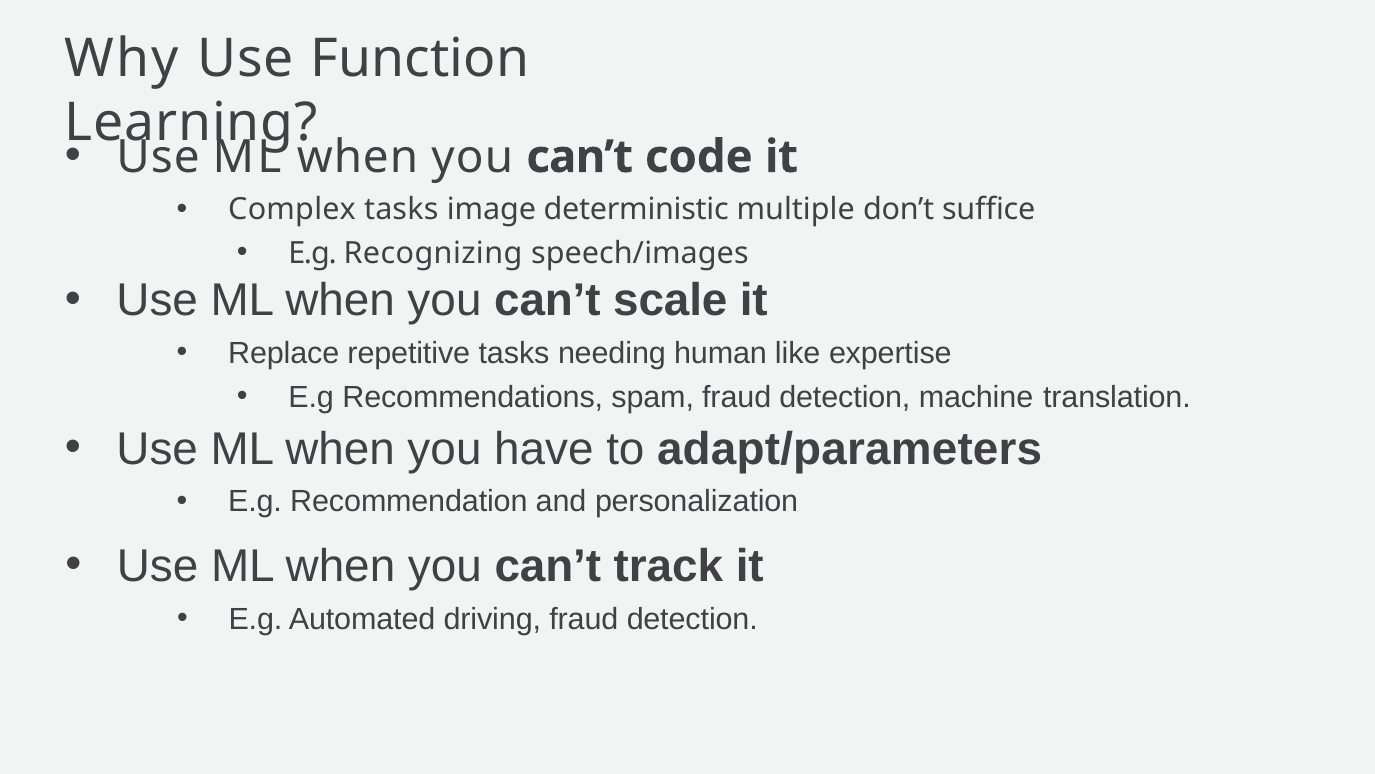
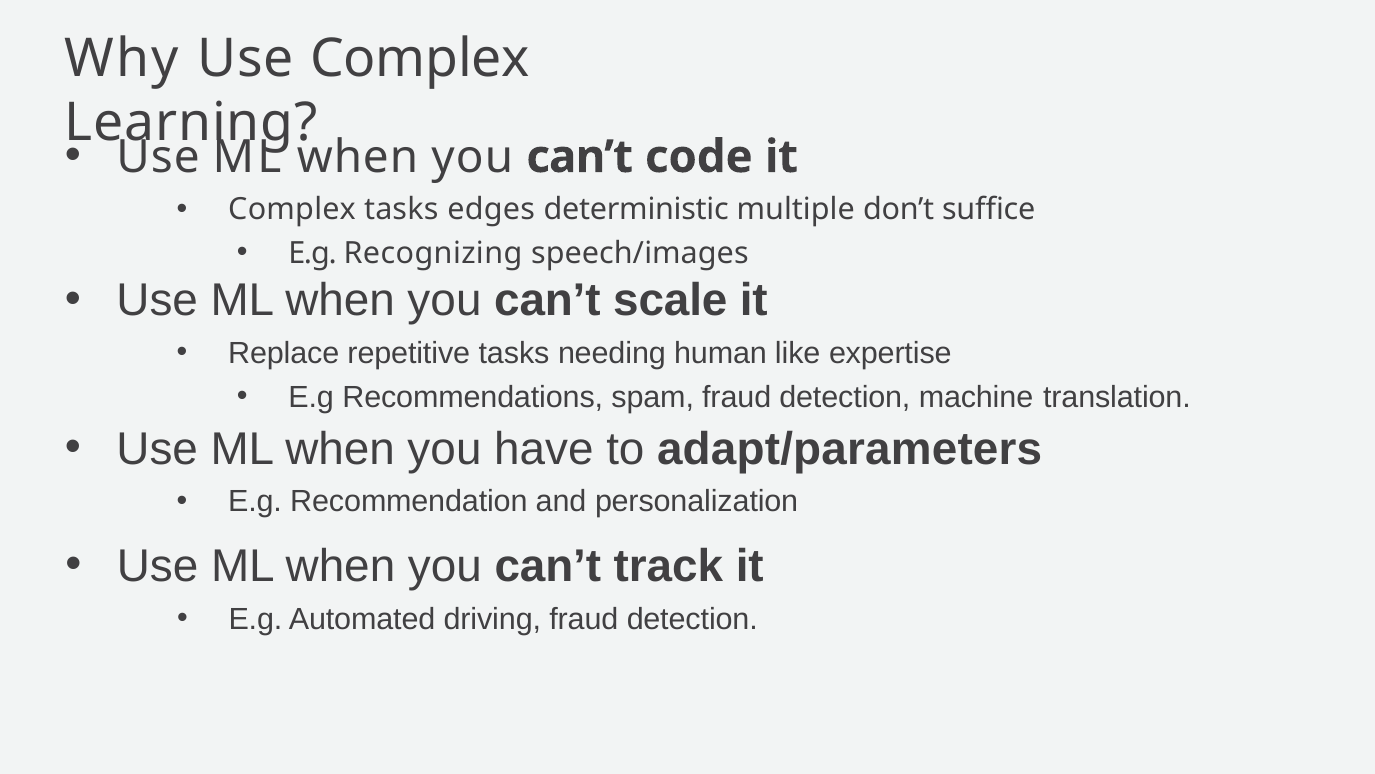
Use Function: Function -> Complex (420, 59)
image: image -> edges (491, 210)
